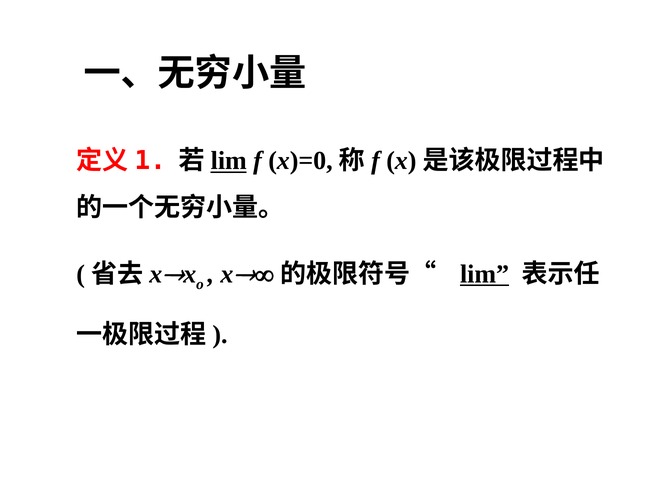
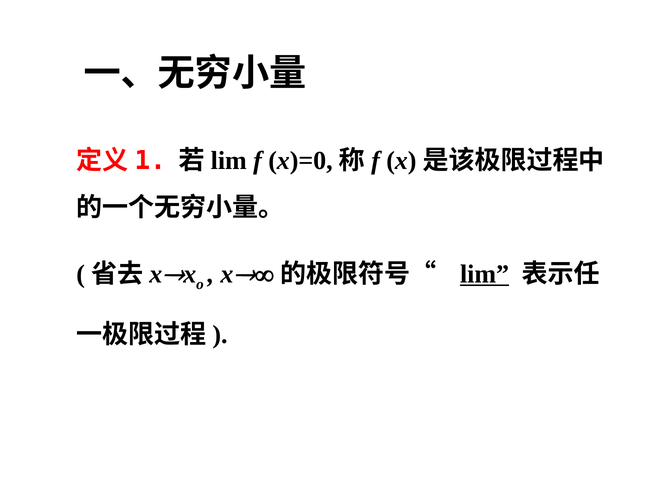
lim underline: present -> none (229, 161)
